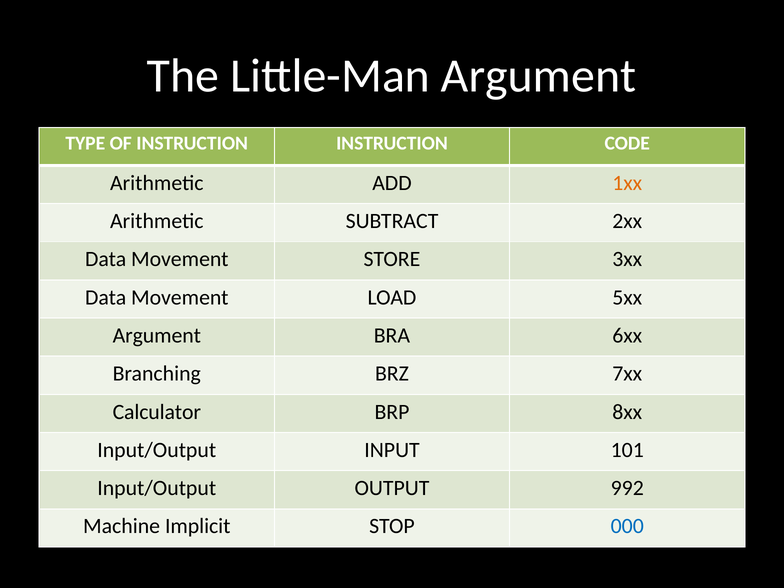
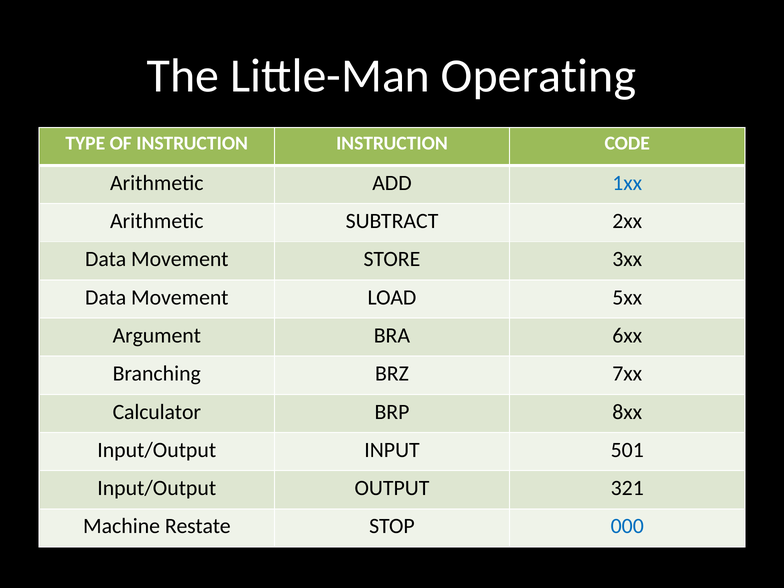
Little-Man Argument: Argument -> Operating (539, 76)
1xx colour: orange -> blue (627, 183)
101: 101 -> 501 (627, 450)
992: 992 -> 321 (627, 488)
Implicit: Implicit -> Restate (198, 526)
